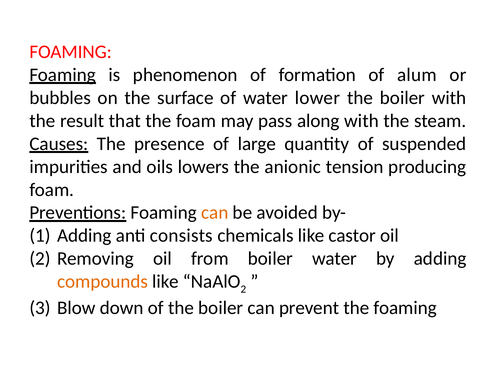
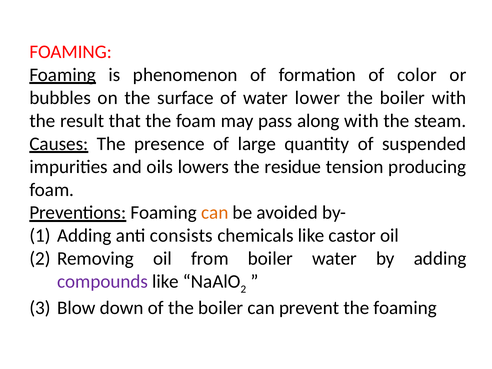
alum: alum -> color (417, 75)
anionic: anionic -> residue (293, 167)
compounds colour: orange -> purple (103, 282)
